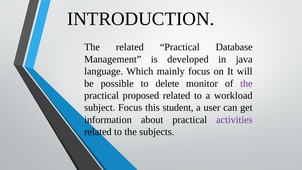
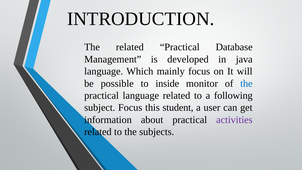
delete: delete -> inside (167, 83)
the colour: purple -> blue (246, 83)
practical proposed: proposed -> language (141, 95)
workload: workload -> following (233, 95)
